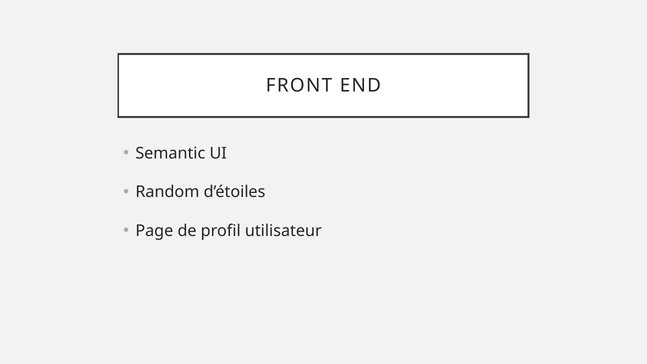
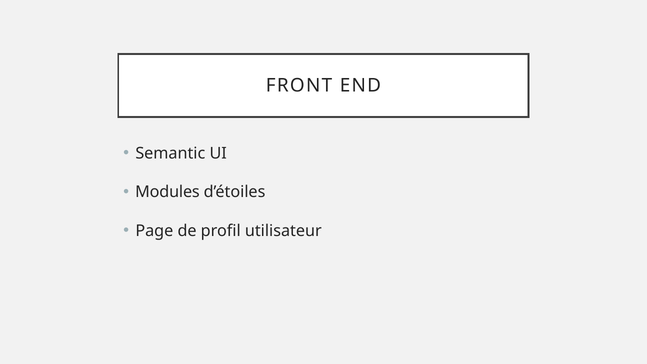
Random: Random -> Modules (167, 192)
